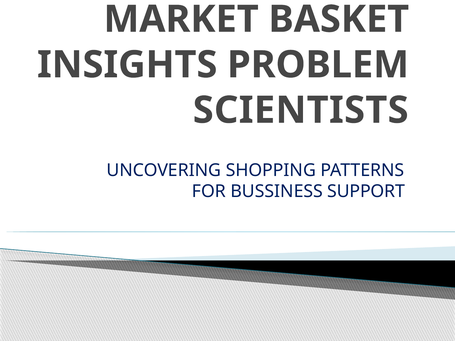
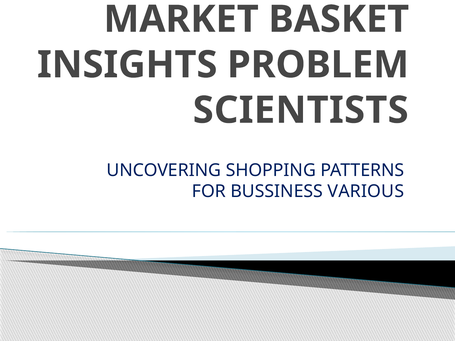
SUPPORT: SUPPORT -> VARIOUS (366, 192)
